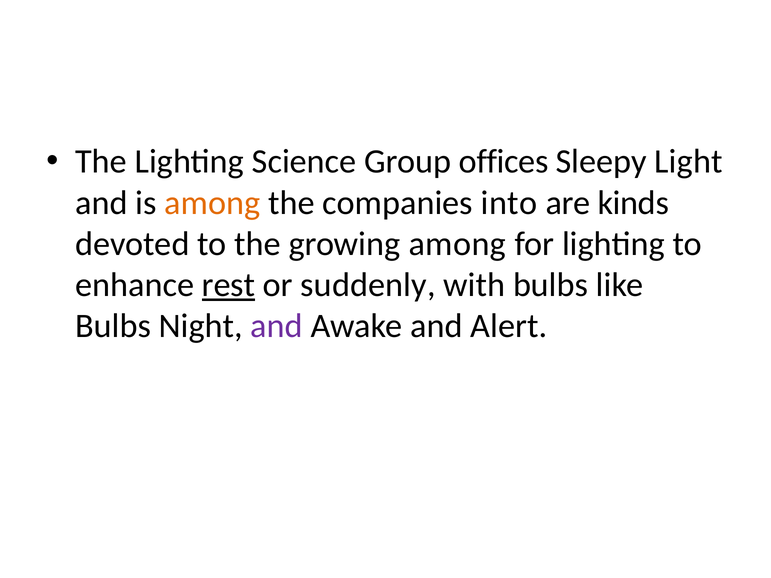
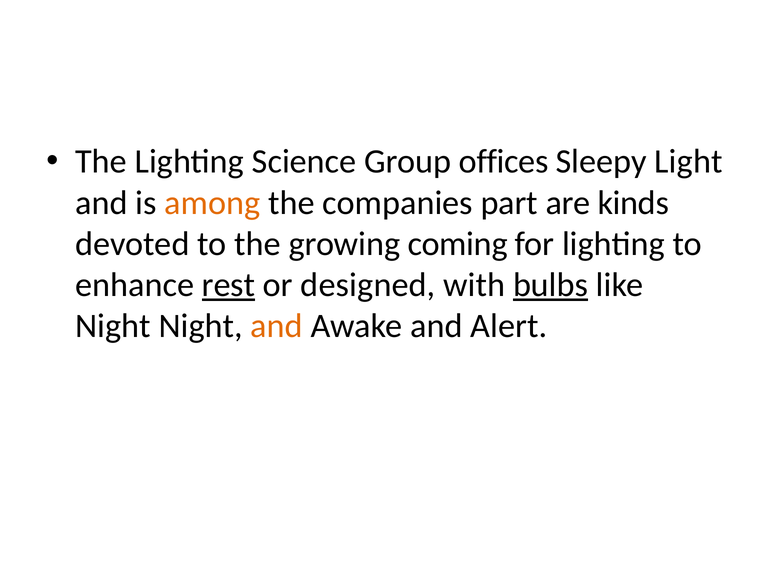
into: into -> part (509, 203)
growing among: among -> coming (458, 244)
suddenly: suddenly -> designed (368, 285)
bulbs underline: none -> present (551, 285)
Bulbs: Bulbs -> Night (113, 326)
and colour: purple -> orange (277, 326)
